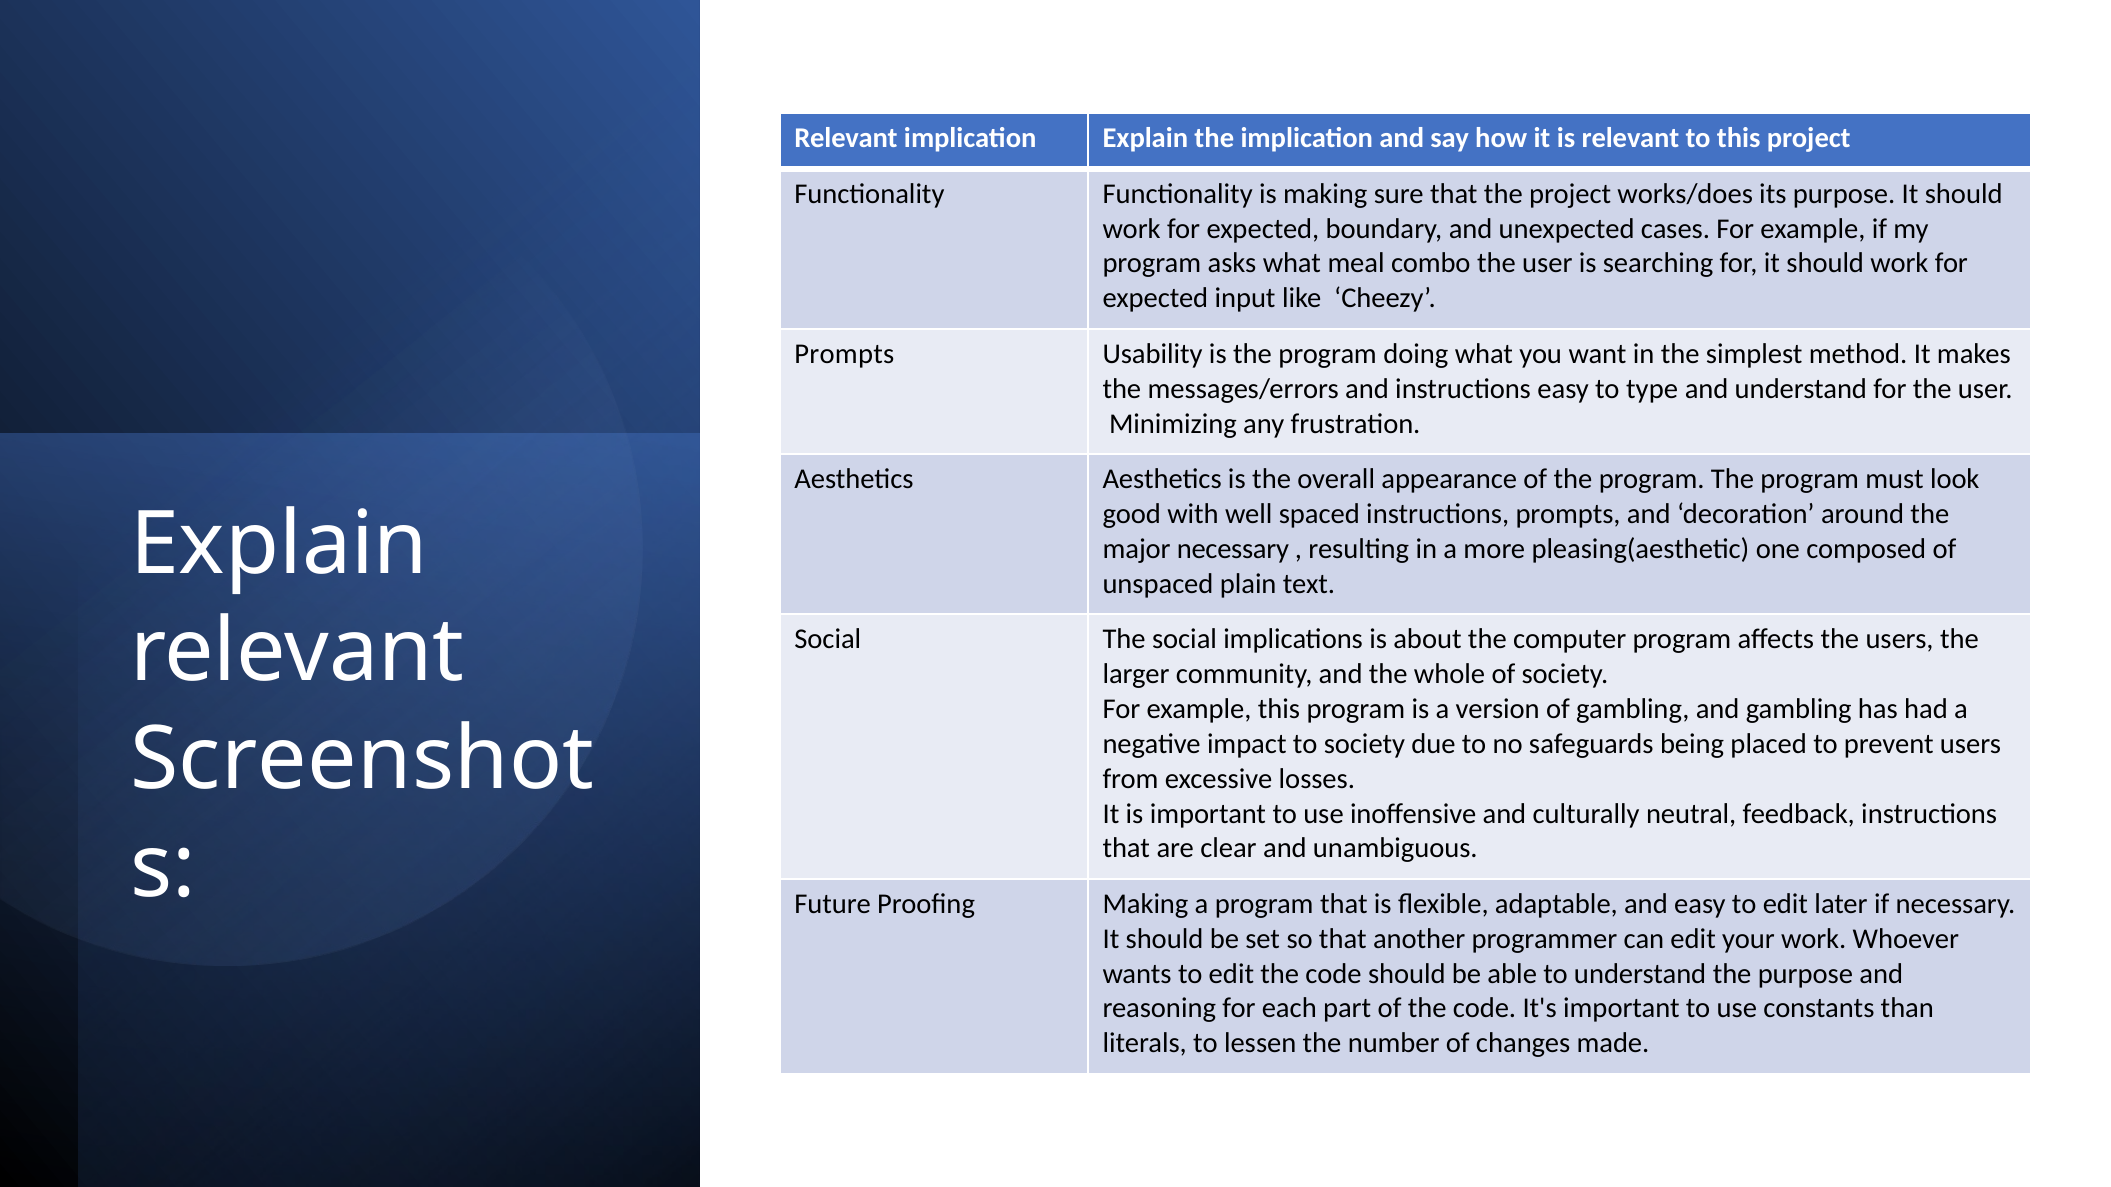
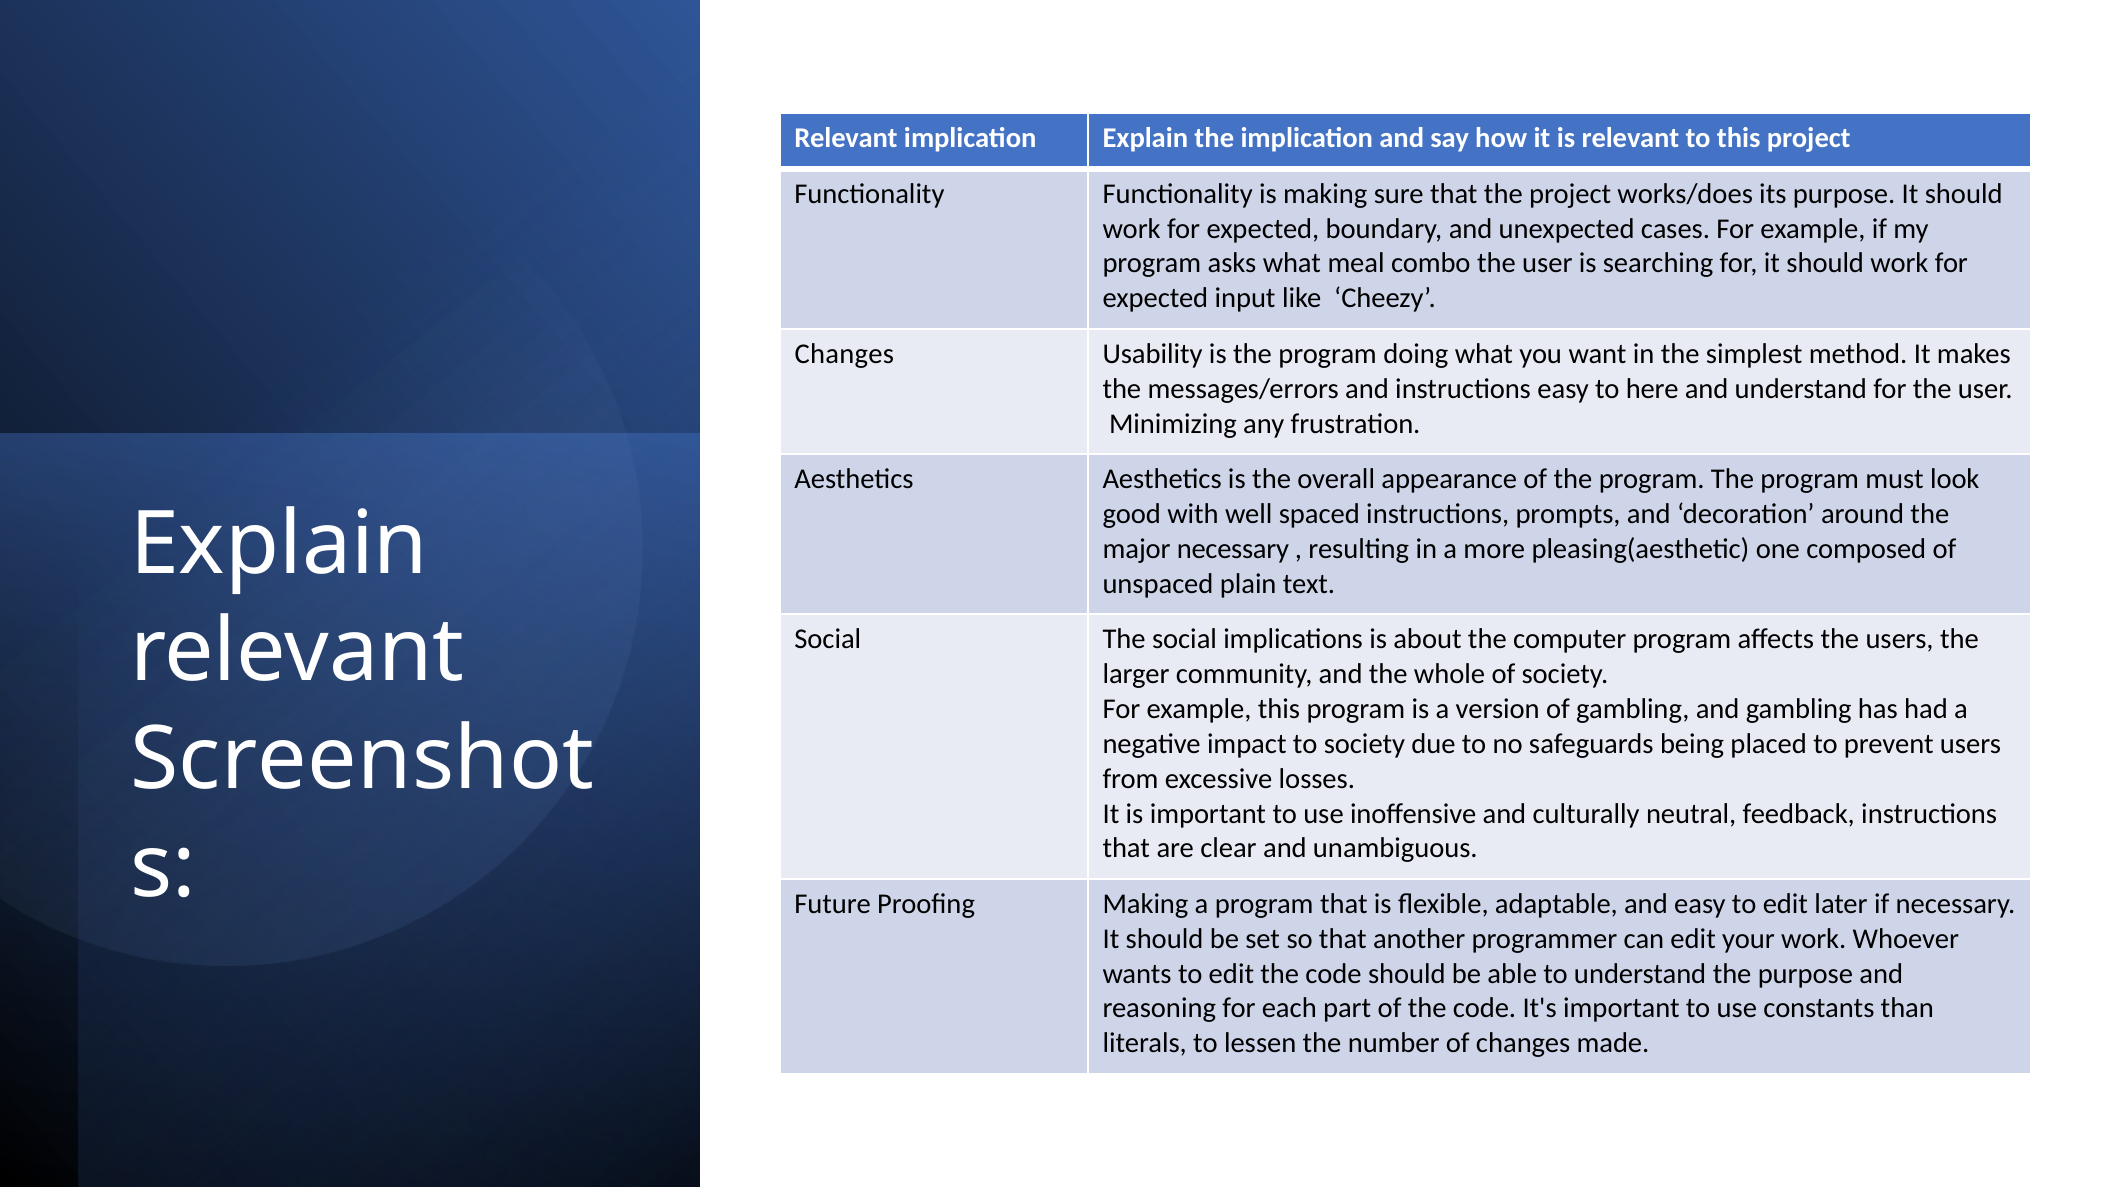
Prompts: Prompts -> Changes (844, 354)
type: type -> here (1652, 389)
